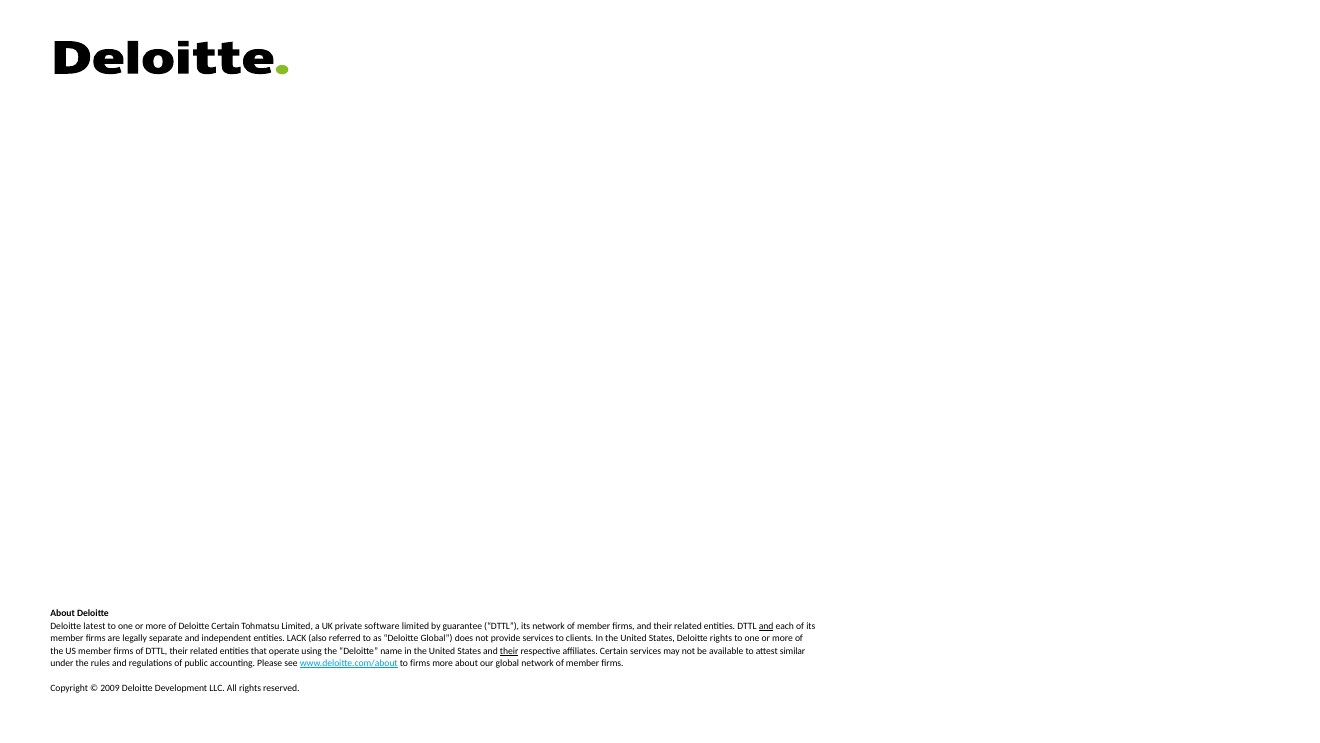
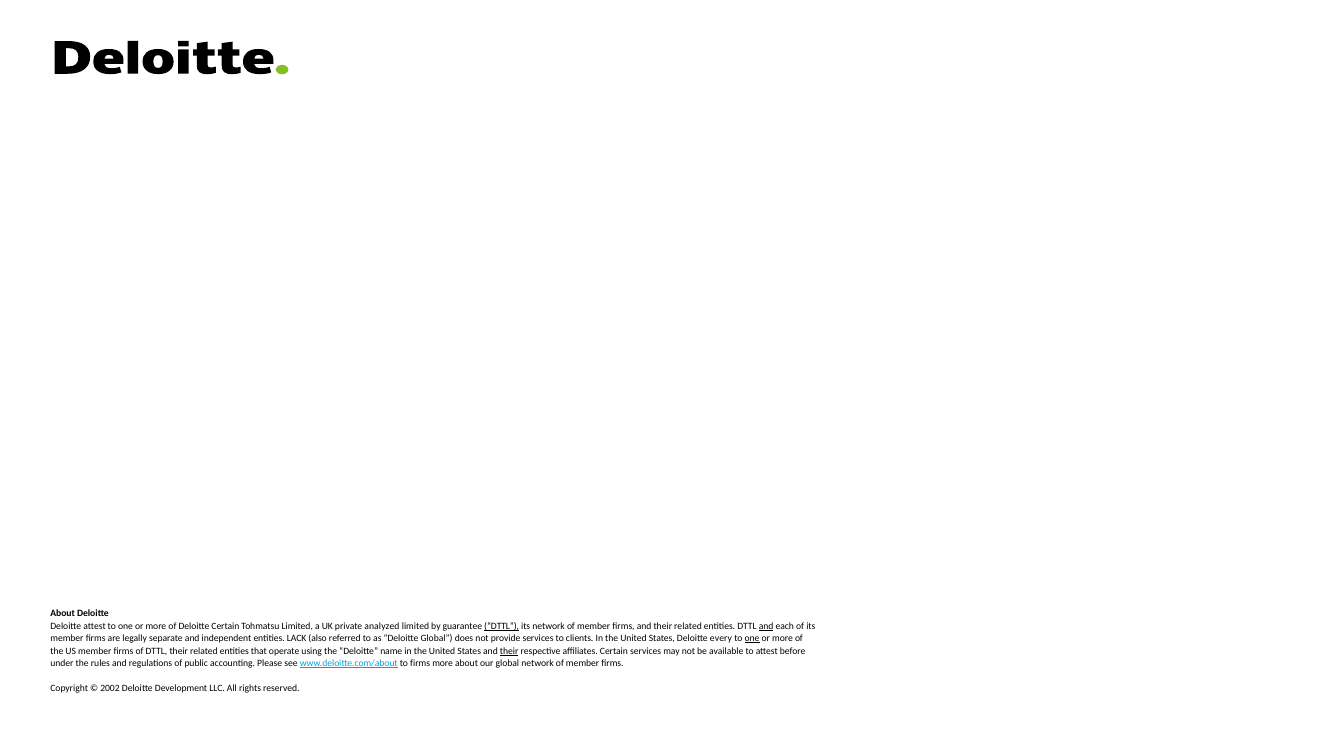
Deloitte latest: latest -> attest (95, 626)
software: software -> analyzed (382, 626)
DTTL underline: none -> present (502, 626)
Deloitte rights: rights -> every (721, 638)
one underline: none -> present (752, 638)
similar: similar -> before (793, 650)
2009: 2009 -> 2002 (110, 688)
